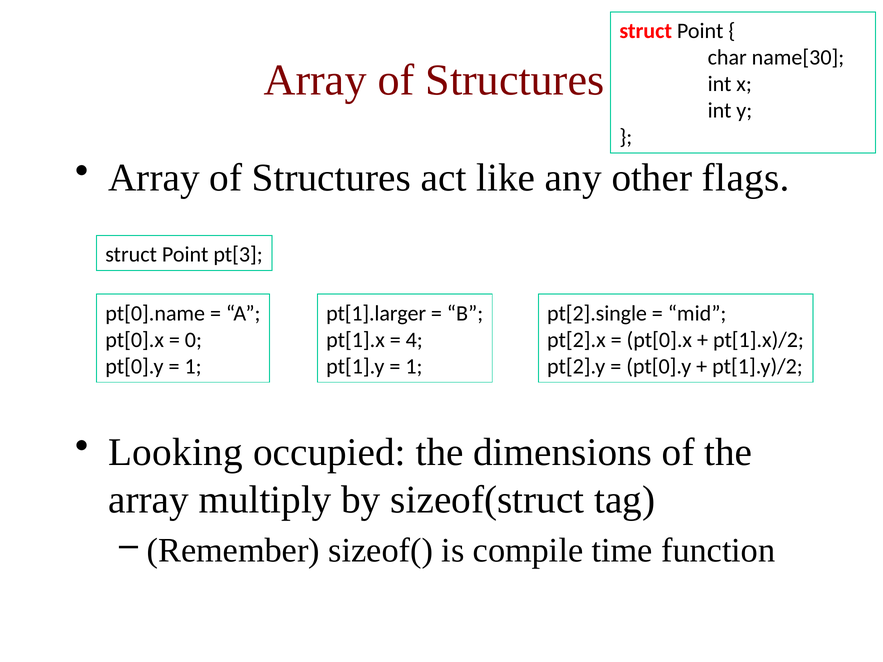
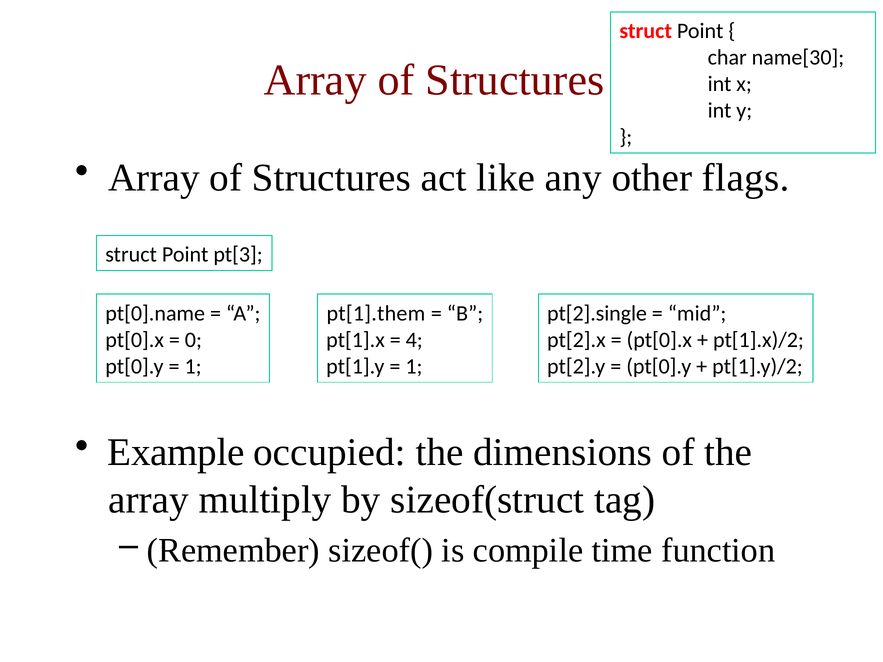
pt[1].larger: pt[1].larger -> pt[1].them (376, 313)
Looking: Looking -> Example (176, 453)
